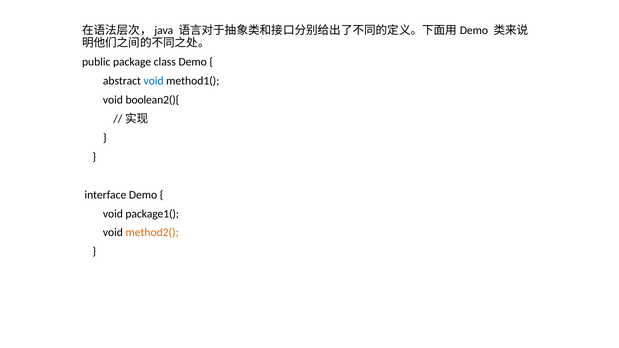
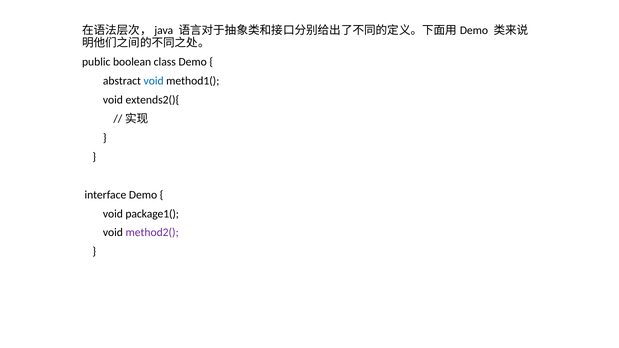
package: package -> boolean (132, 62)
boolean2(){: boolean2(){ -> extends2(){ (152, 100)
method2( colour: orange -> purple (152, 233)
